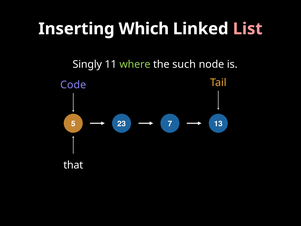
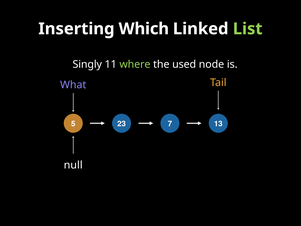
List colour: pink -> light green (248, 29)
such: such -> used (184, 64)
Code: Code -> What (73, 85)
that: that -> null (73, 165)
